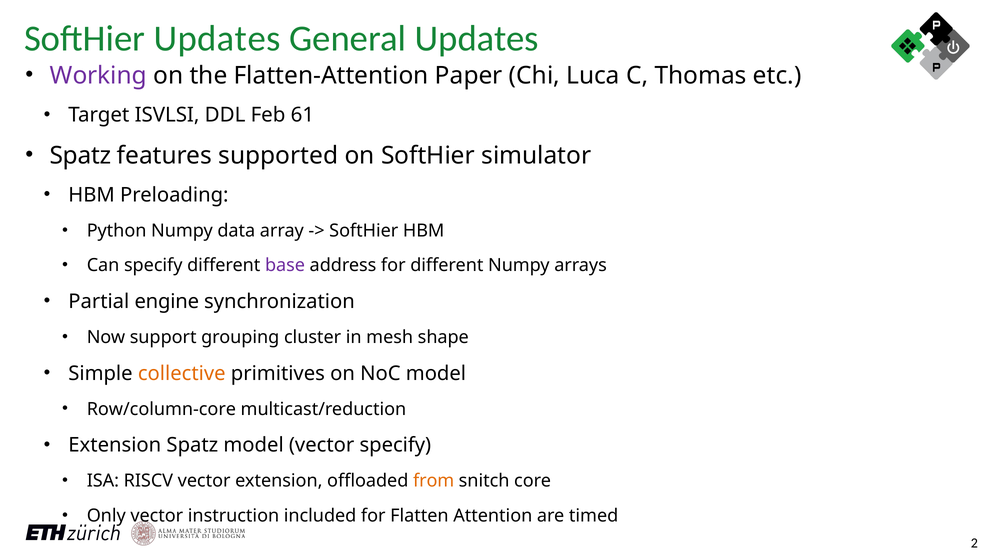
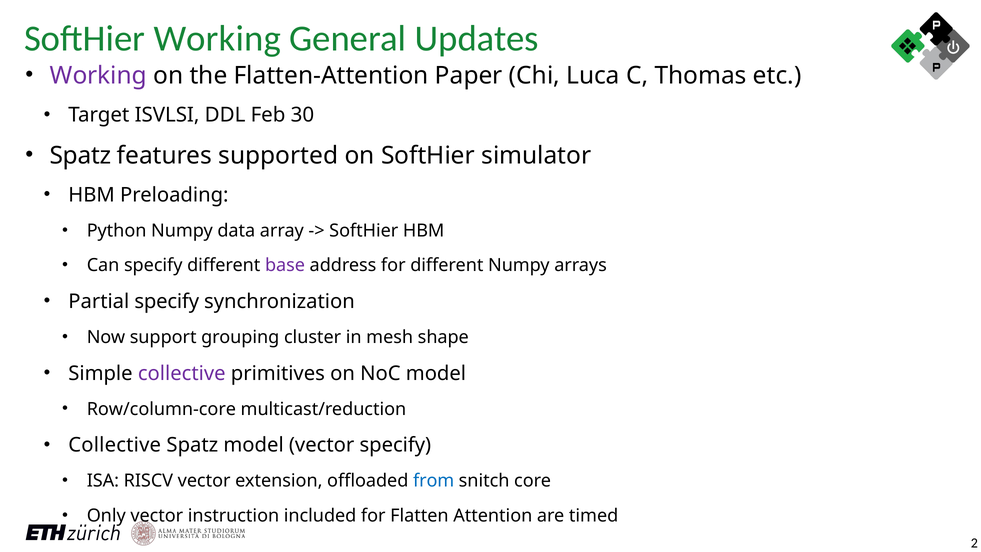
SoftHier Updates: Updates -> Working (217, 38)
61: 61 -> 30 (302, 115)
Partial engine: engine -> specify (167, 301)
collective colour: orange -> purple (182, 373)
Extension: Extension -> Collective (115, 445)
from colour: orange -> blue (434, 481)
